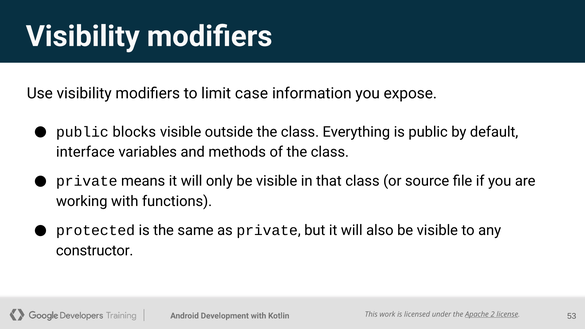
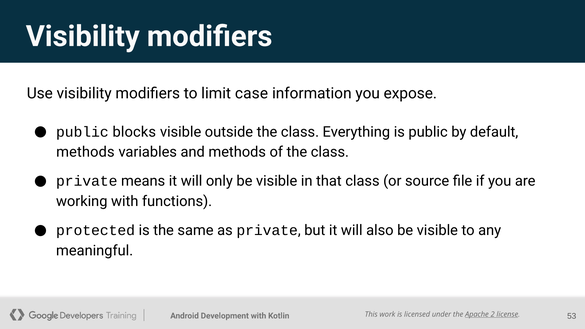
interface: interface -> methods (85, 152)
constructor: constructor -> meaningful (95, 251)
